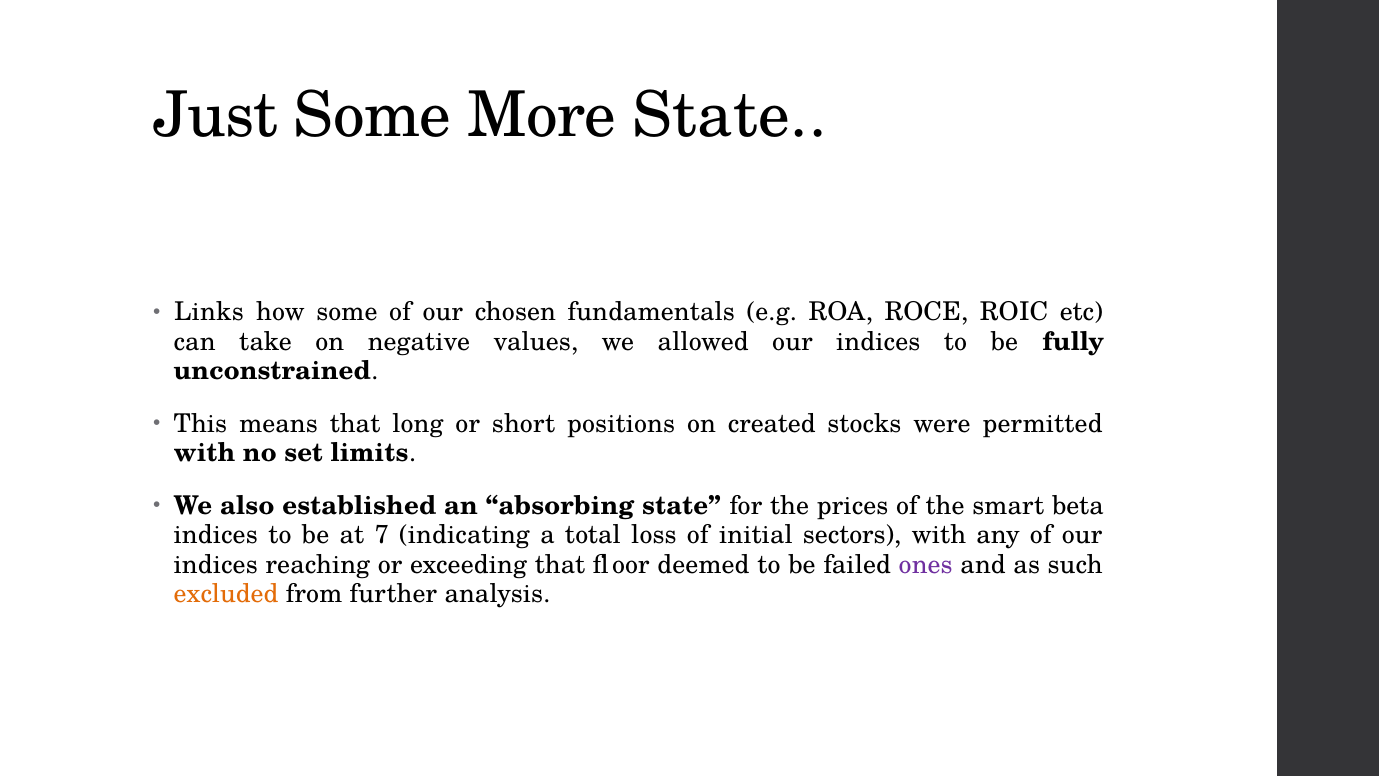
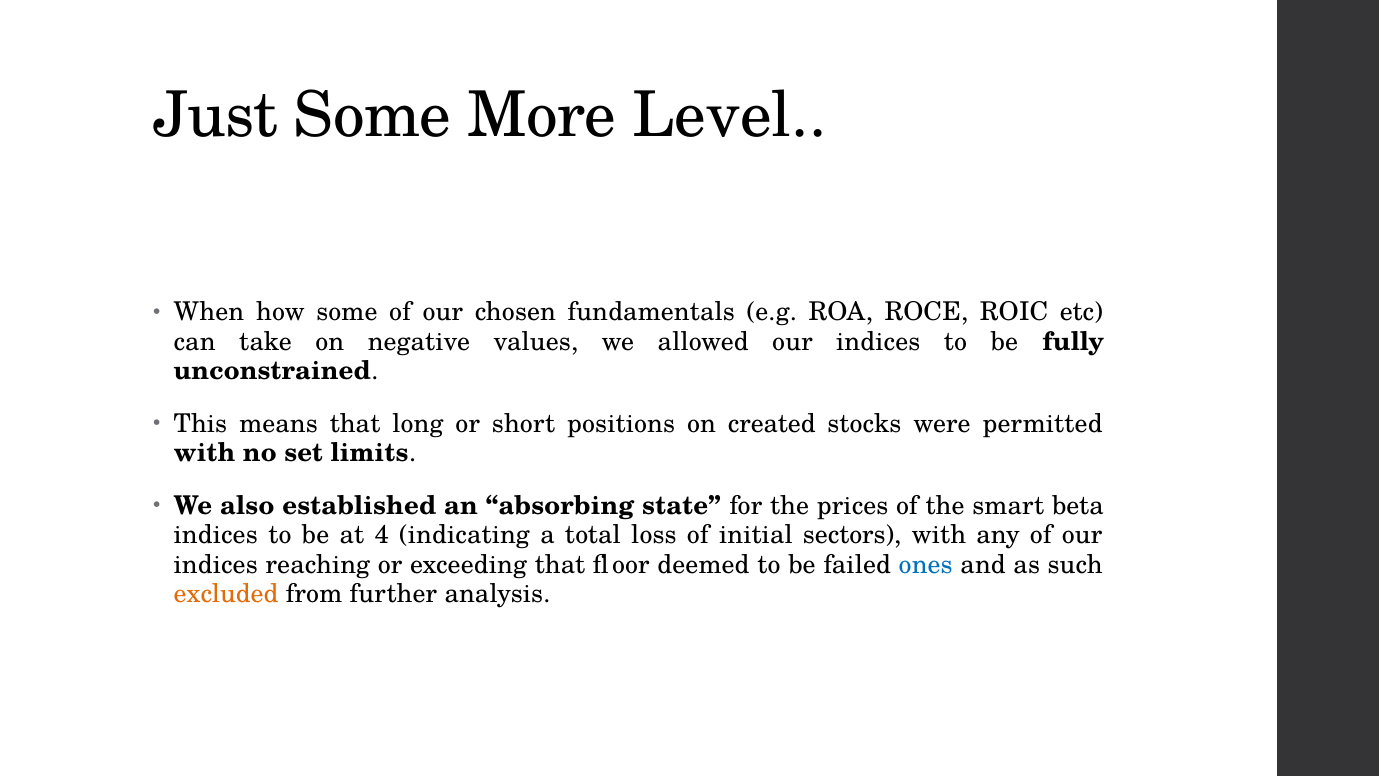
More State: State -> Level (730, 116)
Links: Links -> When (209, 312)
7: 7 -> 4 (382, 535)
ones colour: purple -> blue (926, 565)
